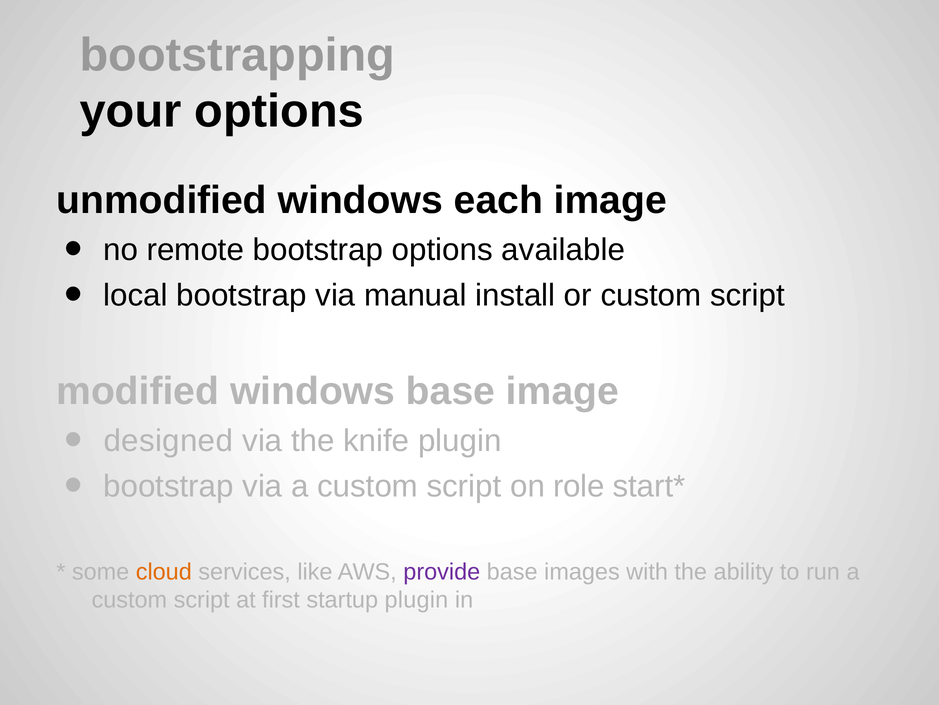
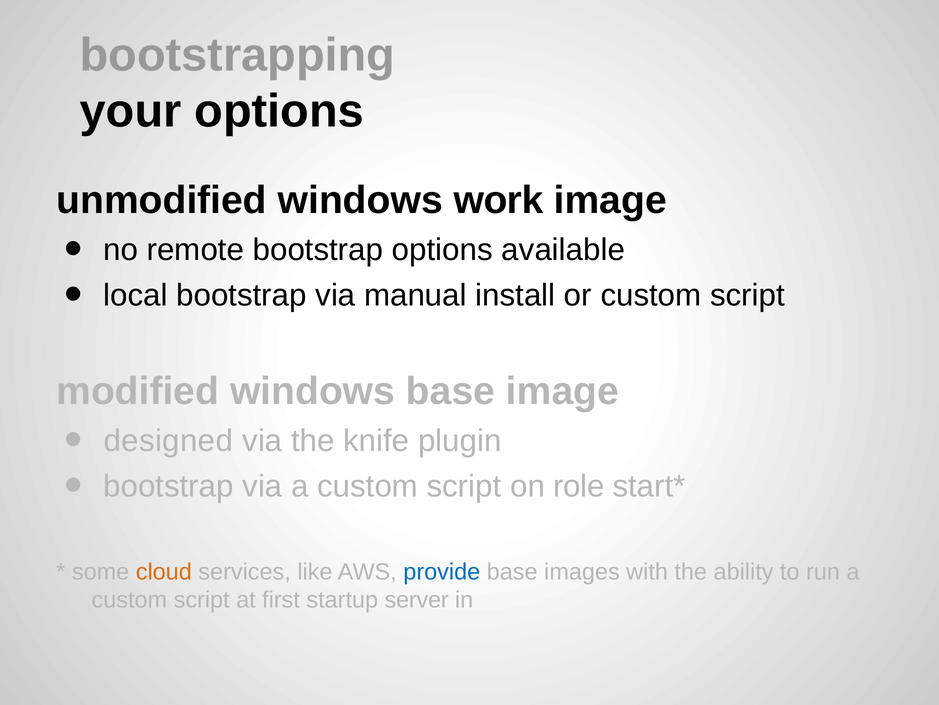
each: each -> work (499, 200)
provide colour: purple -> blue (442, 571)
startup plugin: plugin -> server (417, 600)
